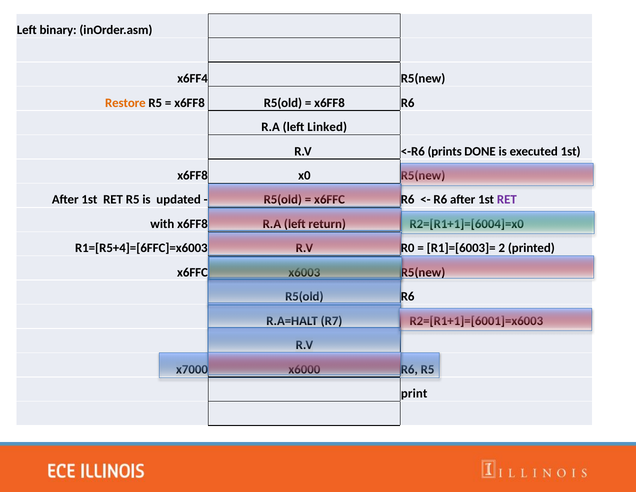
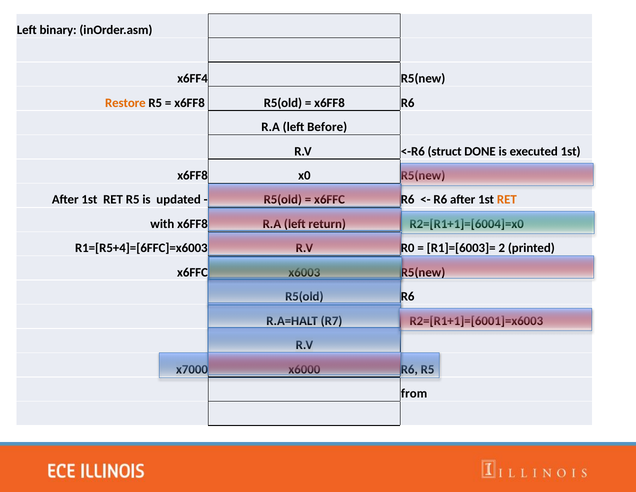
Linked: Linked -> Before (327, 127)
prints: prints -> struct (445, 151)
RET colour: purple -> orange (507, 199)
print: print -> from (414, 393)
